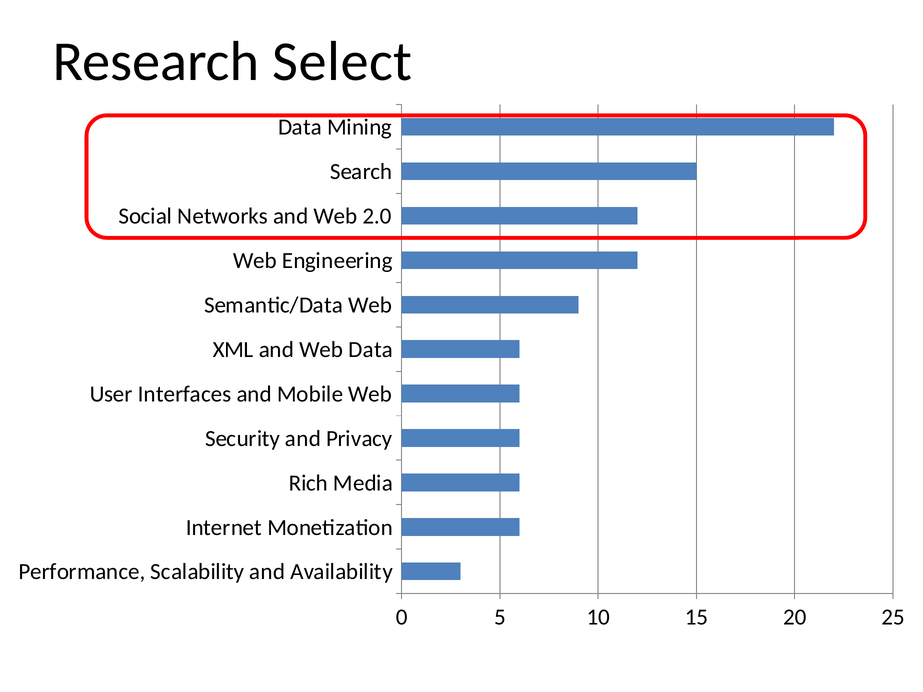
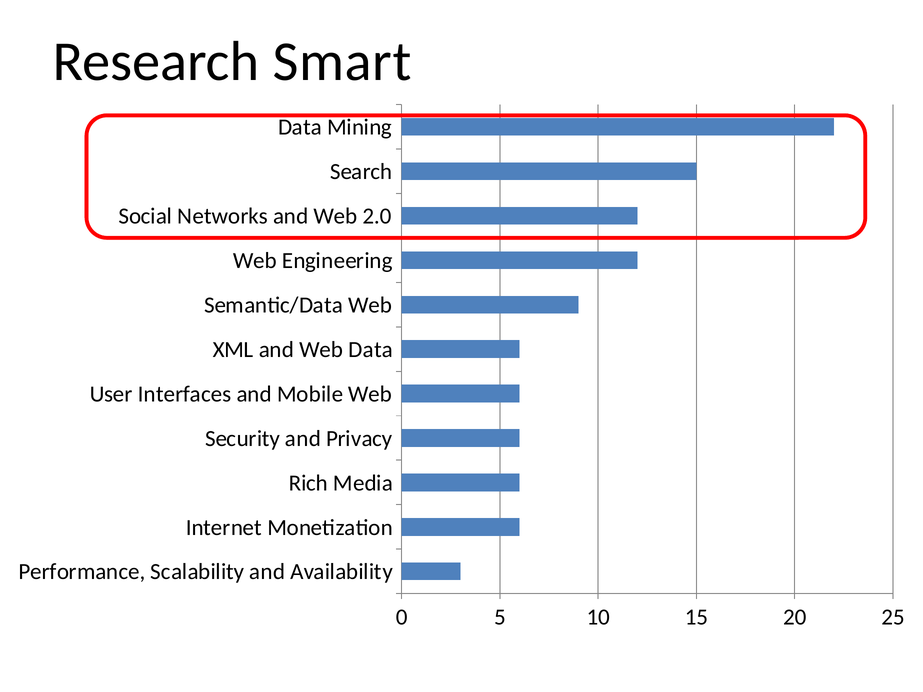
Select: Select -> Smart (342, 62)
